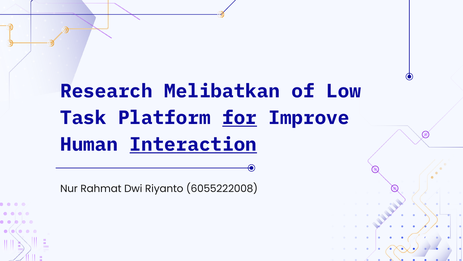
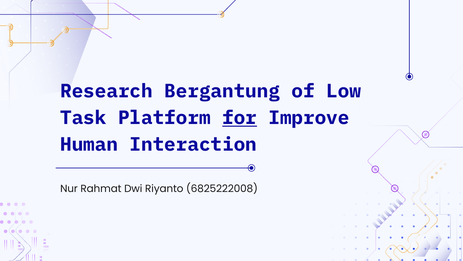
Melibatkan: Melibatkan -> Bergantung (222, 91)
Interaction underline: present -> none (193, 144)
6055222008: 6055222008 -> 6825222008 (222, 188)
